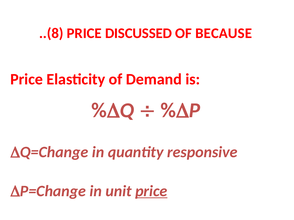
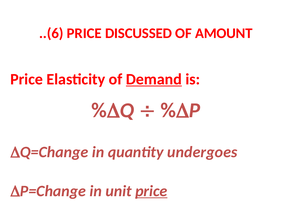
..(8: ..(8 -> ..(6 (51, 33)
BECAUSE: BECAUSE -> AMOUNT (224, 33)
Demand underline: none -> present (154, 79)
responsive: responsive -> undergoes (202, 152)
